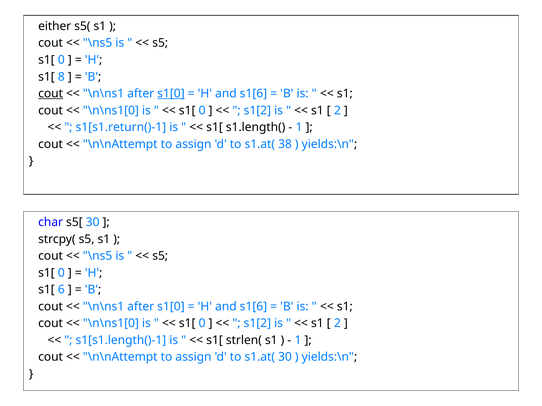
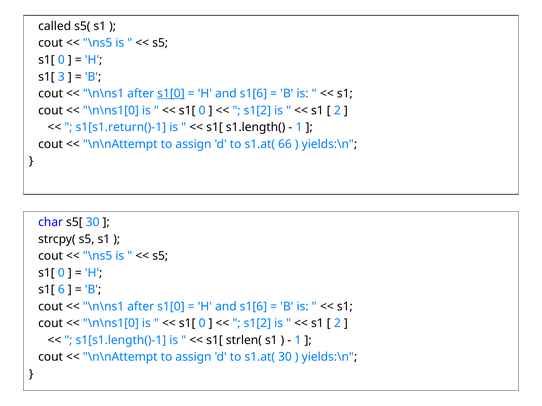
either: either -> called (55, 26)
8: 8 -> 3 (61, 77)
cout underline: present -> none (51, 94)
38: 38 -> 66 (285, 144)
